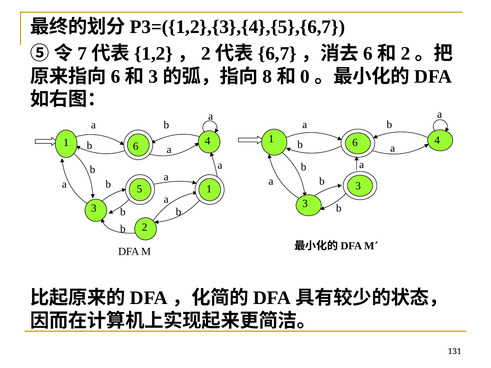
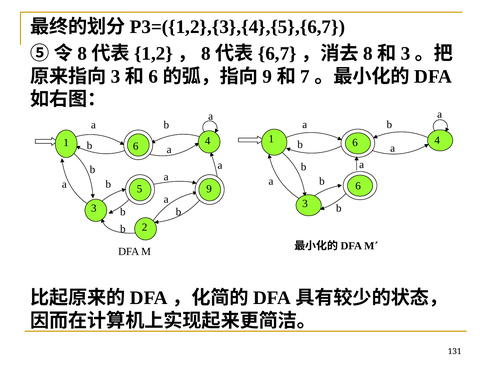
7: 7 -> 8 (82, 54)
2: 2 -> 8 (206, 54)
6: 6 -> 8 (368, 54)
2: 2 -> 3 (406, 54)
6: 6 -> 3 (116, 76)
3: 3 -> 6 (153, 76)
8: 8 -> 9 (267, 76)
0: 0 -> 7 (305, 76)
b 3: 3 -> 6 (358, 186)
b 1: 1 -> 9 (209, 189)
